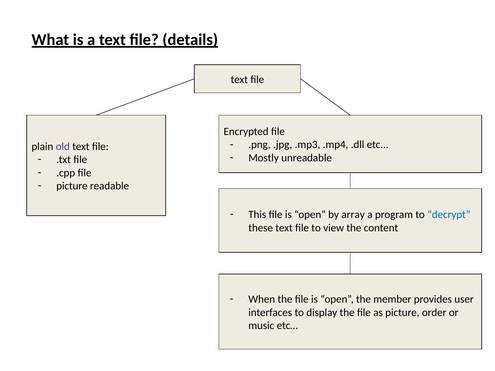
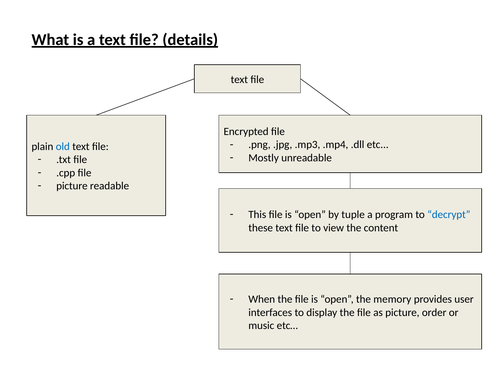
old colour: purple -> blue (63, 146)
array: array -> tuple (353, 215)
member: member -> memory (392, 299)
